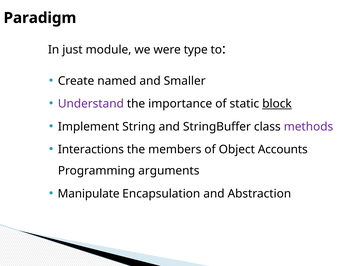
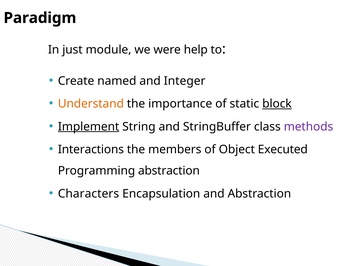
type: type -> help (196, 50)
Smaller: Smaller -> Integer (185, 81)
Understand colour: purple -> orange (91, 104)
Implement underline: none -> present (89, 127)
Accounts: Accounts -> Executed (283, 150)
Programming arguments: arguments -> abstraction (169, 171)
Manipulate: Manipulate -> Characters (89, 194)
